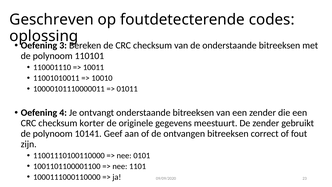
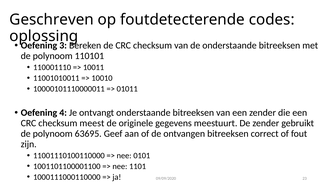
korter: korter -> meest (92, 123)
10141: 10141 -> 63695 (88, 134)
